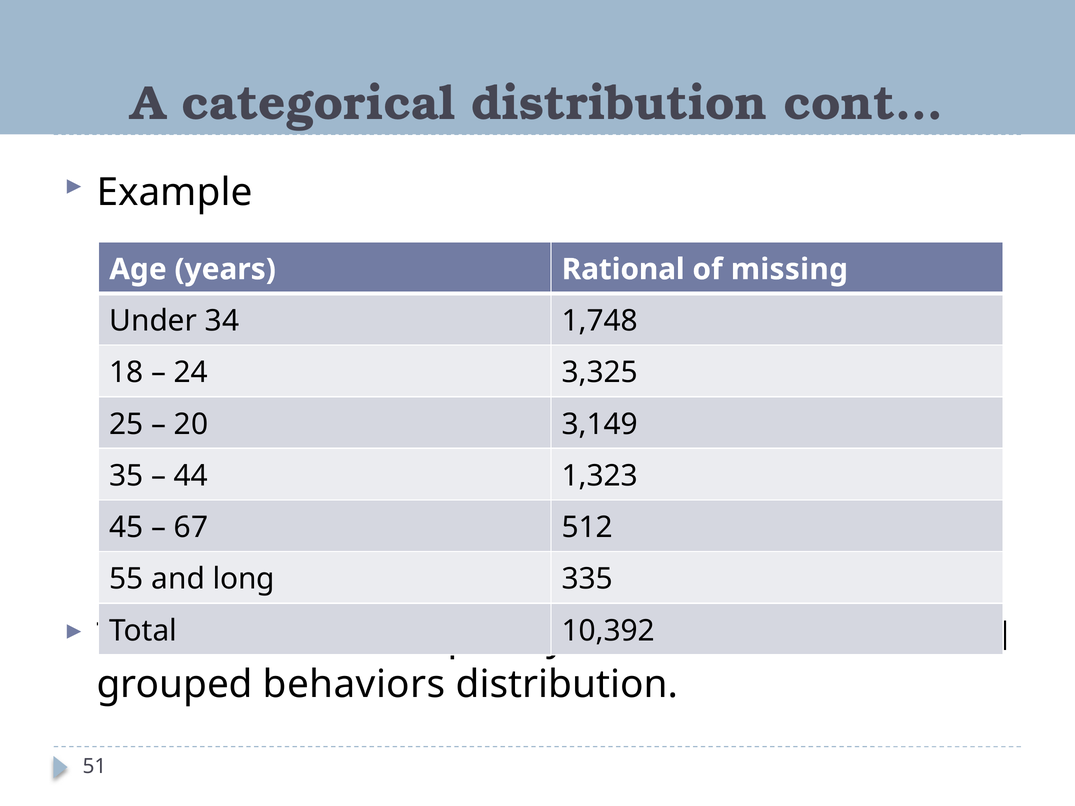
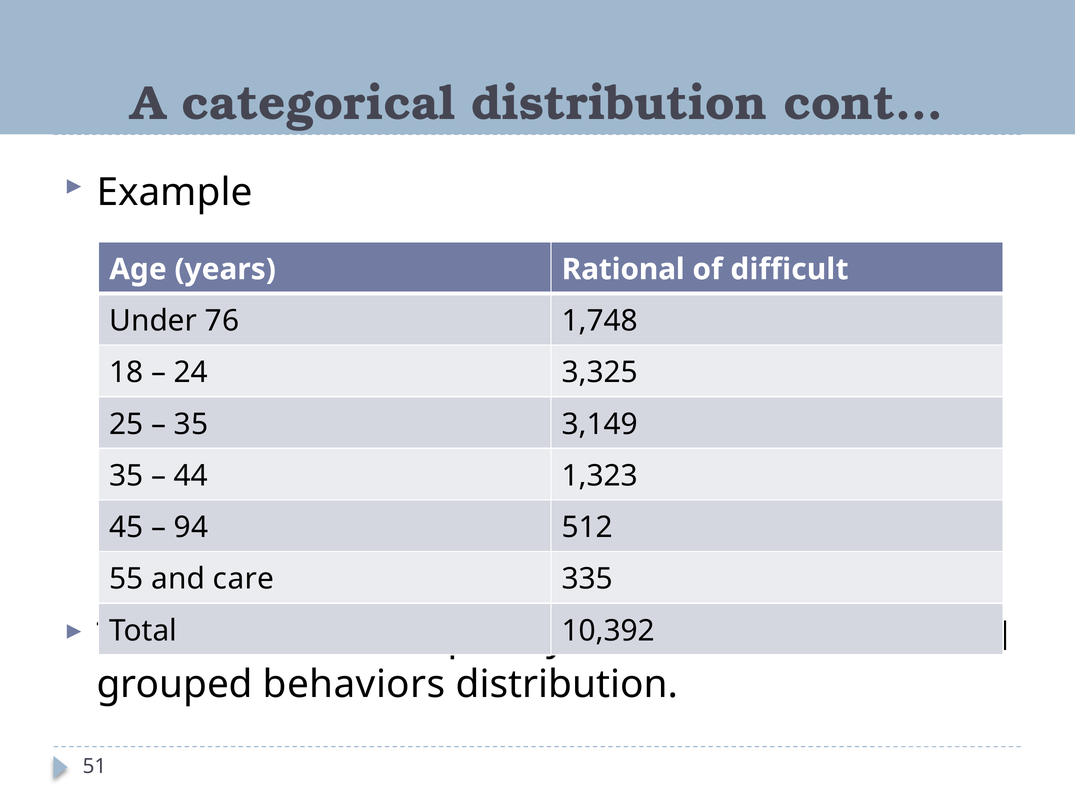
missing: missing -> difficult (789, 269)
34: 34 -> 76 (222, 321)
20: 20 -> 35 (191, 424)
67: 67 -> 94 (191, 528)
long: long -> care (243, 579)
